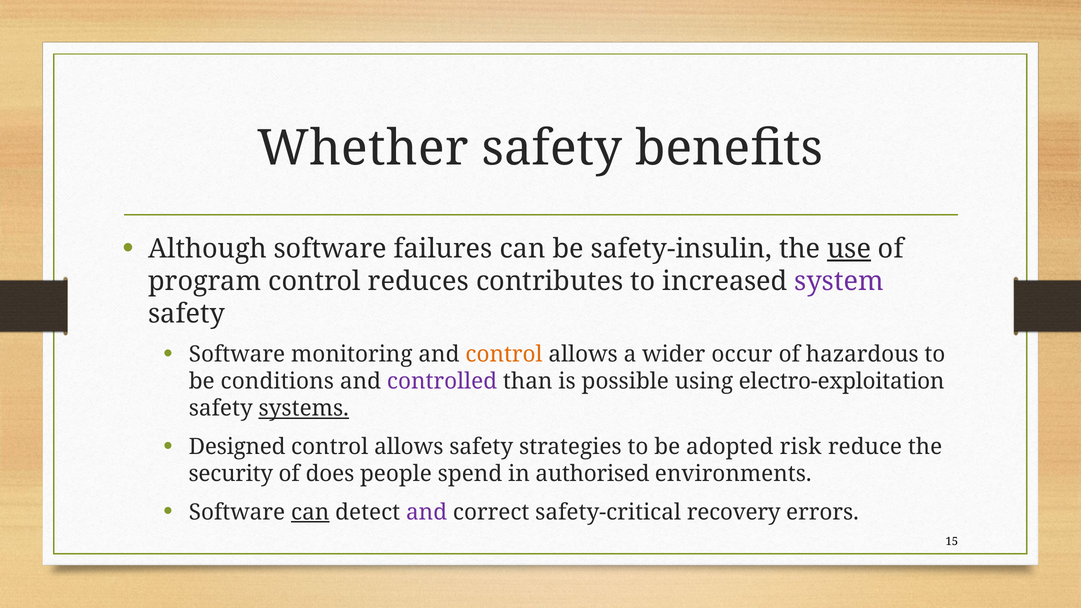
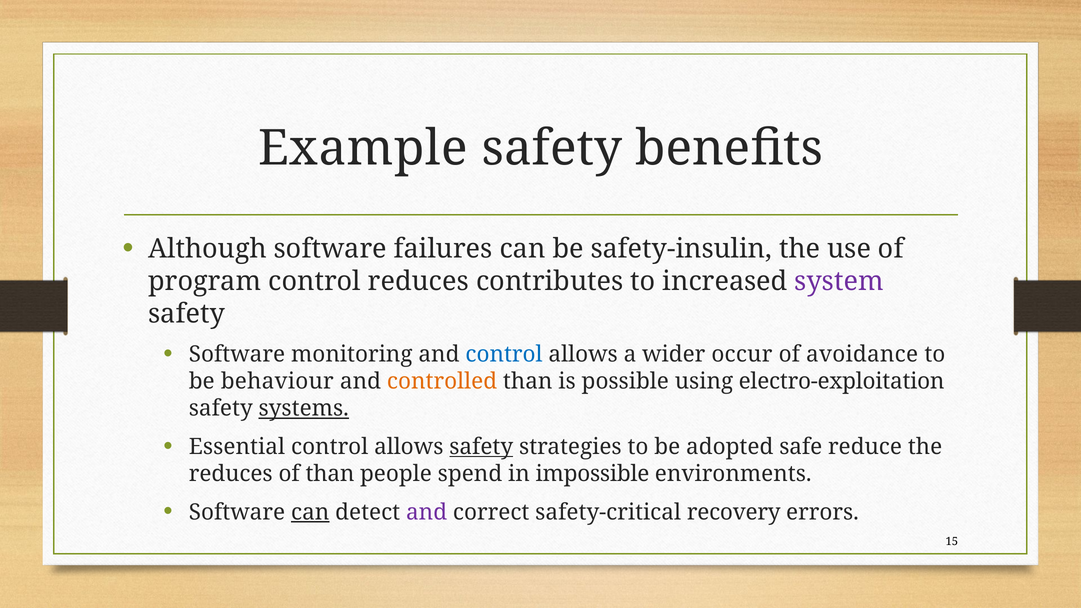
Whether: Whether -> Example (363, 148)
use underline: present -> none (849, 249)
control colour: orange -> blue (504, 354)
hazardous: hazardous -> avoidance (862, 354)
conditions: conditions -> behaviour (277, 381)
controlled colour: purple -> orange (442, 381)
Designed: Designed -> Essential (237, 447)
safety underline: none -> present (481, 447)
risk: risk -> safe (801, 447)
security: security -> reduces (231, 474)
of does: does -> than (330, 474)
authorised: authorised -> impossible (592, 474)
